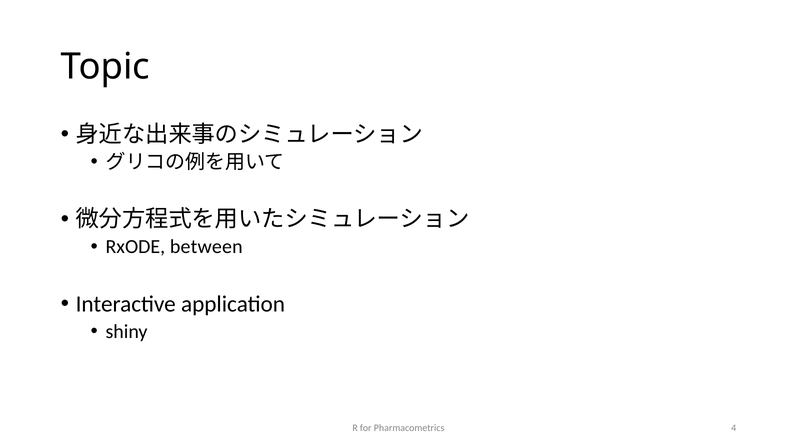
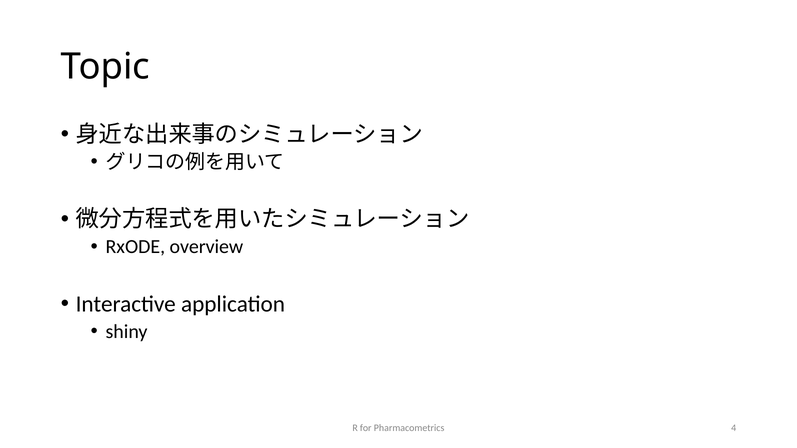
between: between -> overview (206, 247)
